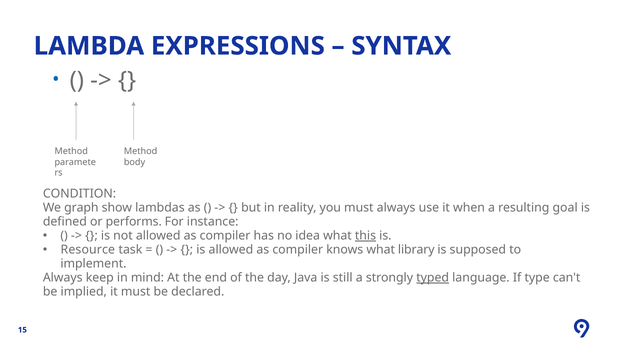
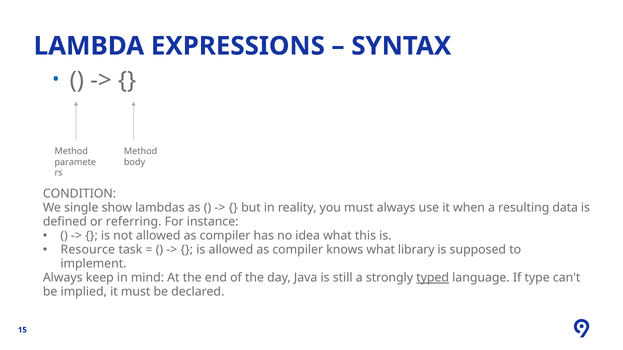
graph: graph -> single (81, 208)
goal: goal -> data (565, 208)
performs: performs -> referring (134, 222)
this underline: present -> none (365, 236)
